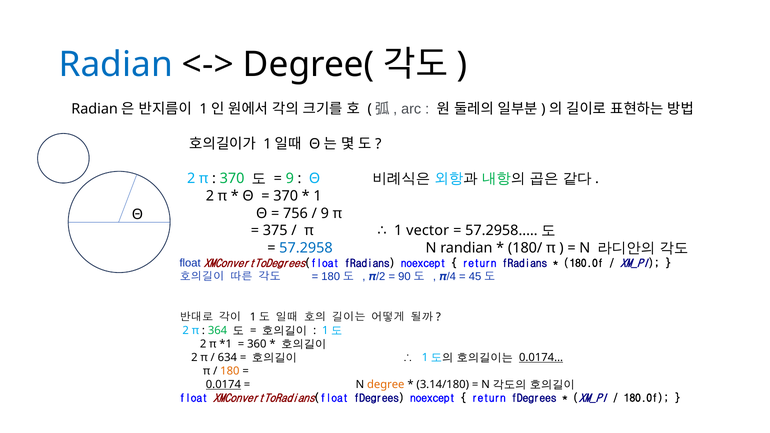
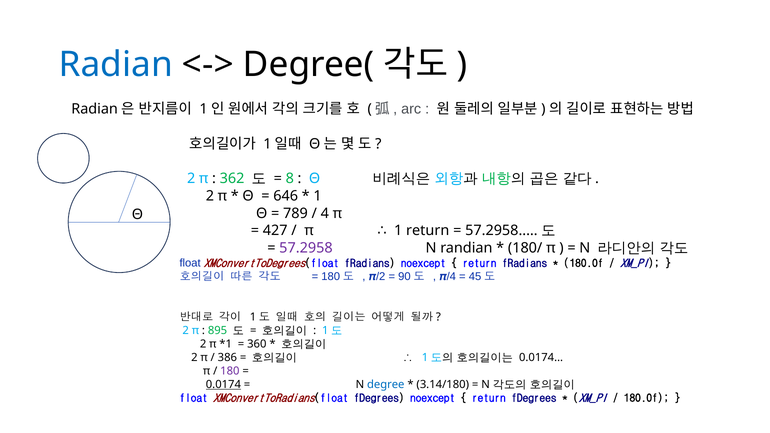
370: 370 -> 362 (232, 179)
9: 9 -> 8 (290, 179)
370: 370 -> 646 (286, 196)
756: 756 -> 789 (295, 213)
9: 9 -> 4 (325, 213)
375: 375 -> 427 (275, 231)
1 vector: vector -> return (428, 231)
57.2958 colour: blue -> purple (306, 248)
364: 364 -> 895 (218, 331)
634: 634 -> 386 (227, 358)
0.0174… underline: present -> none (541, 358)
180 colour: orange -> purple (230, 371)
degree colour: orange -> blue (386, 385)
